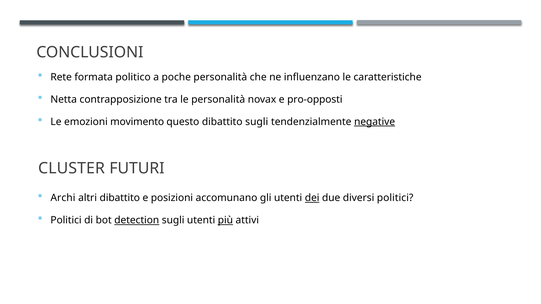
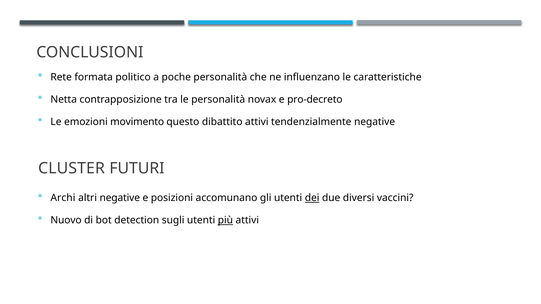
pro-opposti: pro-opposti -> pro-decreto (315, 100)
dibattito sugli: sugli -> attivi (257, 122)
negative underline: present -> none (375, 122)
altri dibattito: dibattito -> negative (120, 198)
diversi politici: politici -> vaccini (395, 198)
Politici: Politici -> Nuovo (66, 220)
detection underline: present -> none (137, 220)
